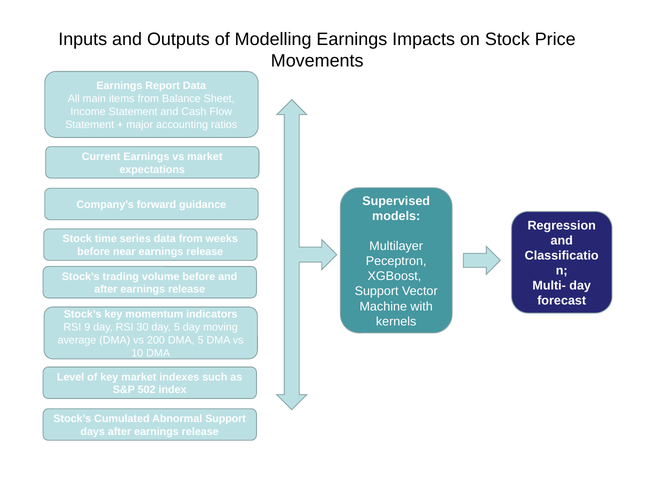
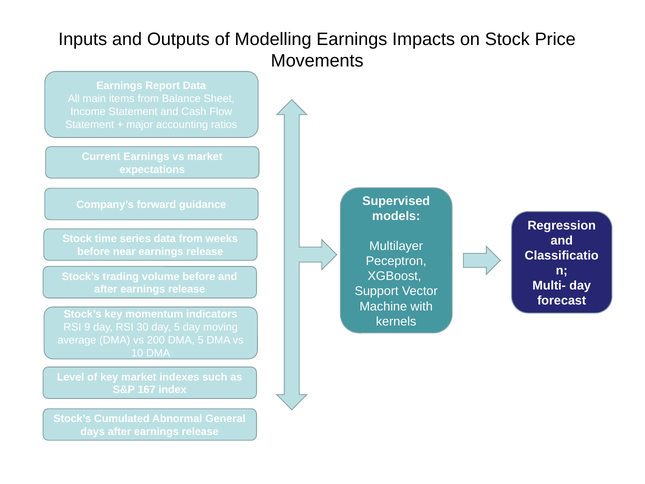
502: 502 -> 167 (147, 390)
Abnormal Support: Support -> General (225, 419)
